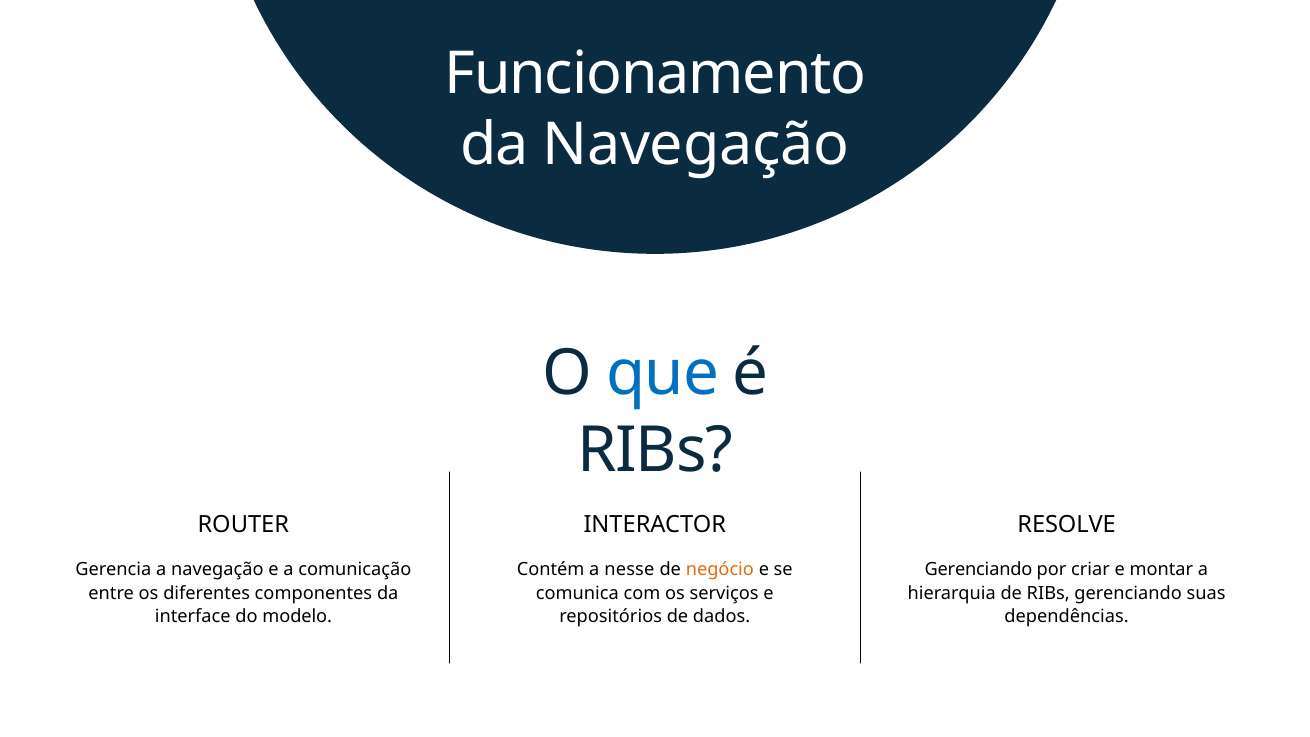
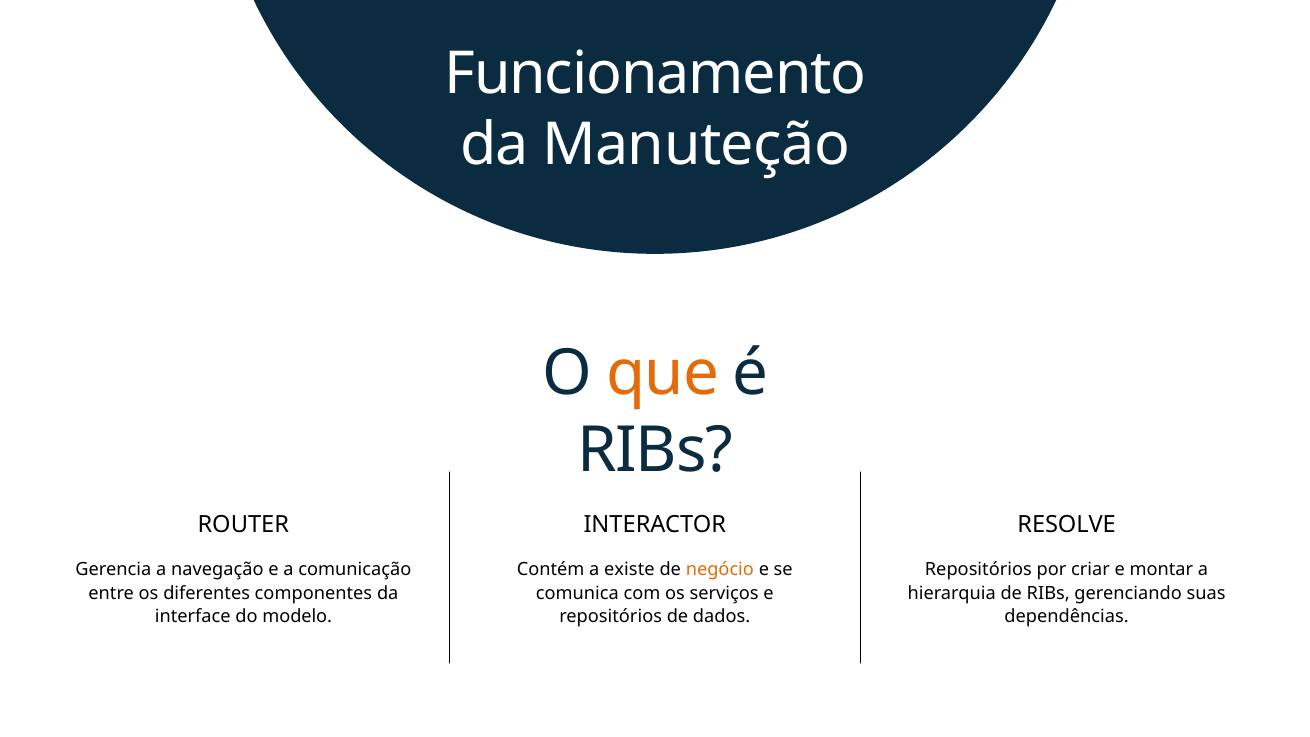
da Navegação: Navegação -> Manuteção (696, 145)
que colour: blue -> orange (663, 374)
nesse: nesse -> existe (629, 569)
Gerenciando: Gerenciando -> Repositórios (978, 569)
